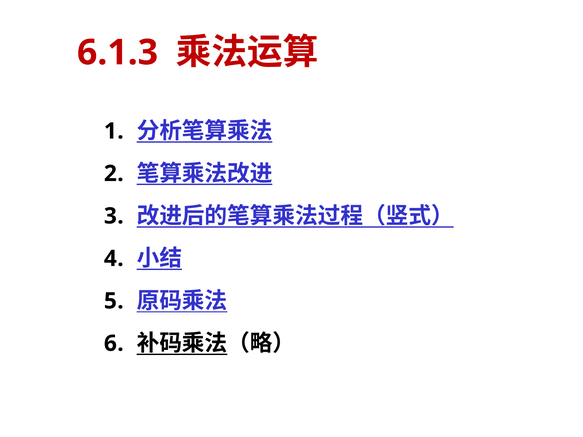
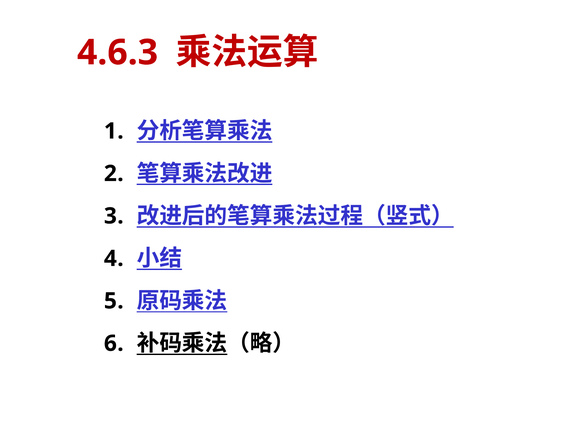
6.1.3: 6.1.3 -> 4.6.3 (118, 53)
